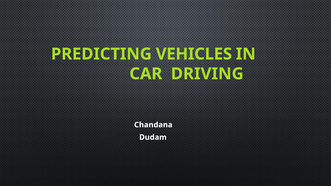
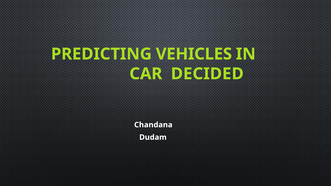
DRIVING: DRIVING -> DECIDED (207, 74)
